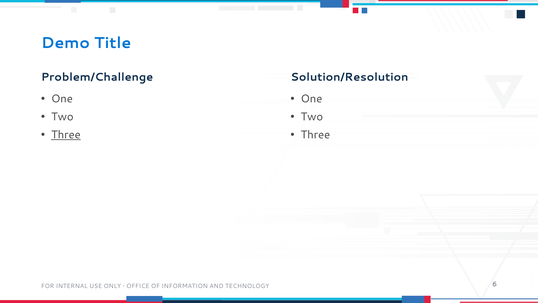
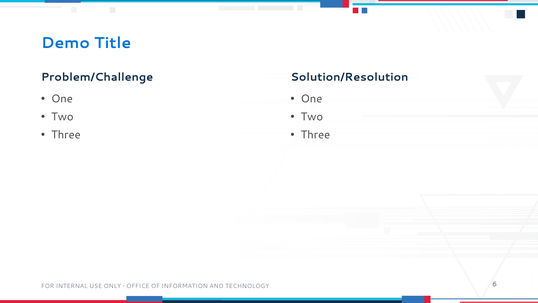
Three underline: present -> none (66, 135)
